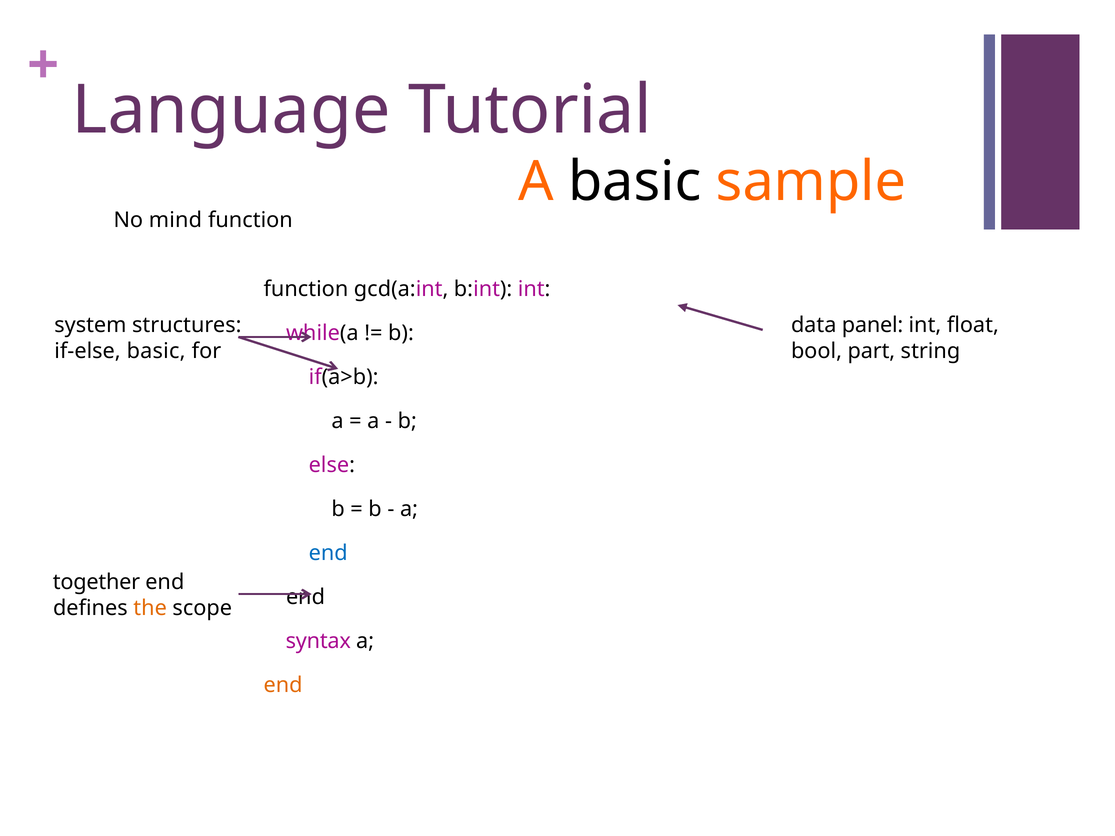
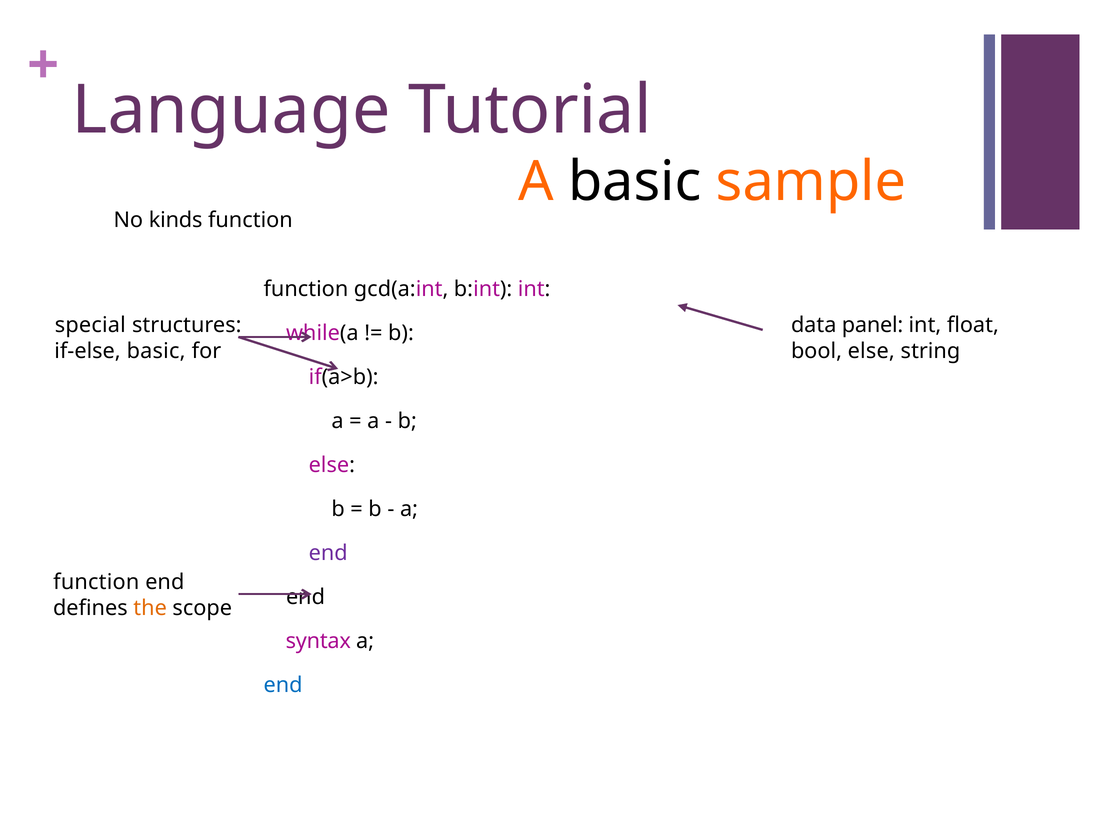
mind: mind -> kinds (176, 220)
system: system -> special (90, 325)
bool part: part -> else (871, 351)
end colour: blue -> purple (328, 553)
together: together -> function (96, 582)
end colour: orange -> blue (283, 685)
